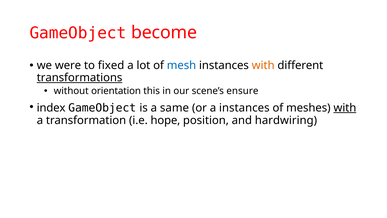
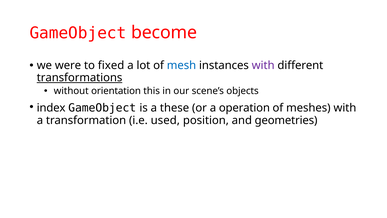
with colour: orange -> purple (263, 65)
ensure: ensure -> objects (243, 91)
same: same -> these (175, 108)
a instances: instances -> operation (244, 108)
with underline: present -> none (345, 108)
hope: hope -> used (165, 120)
hardwiring: hardwiring -> geometries (286, 120)
